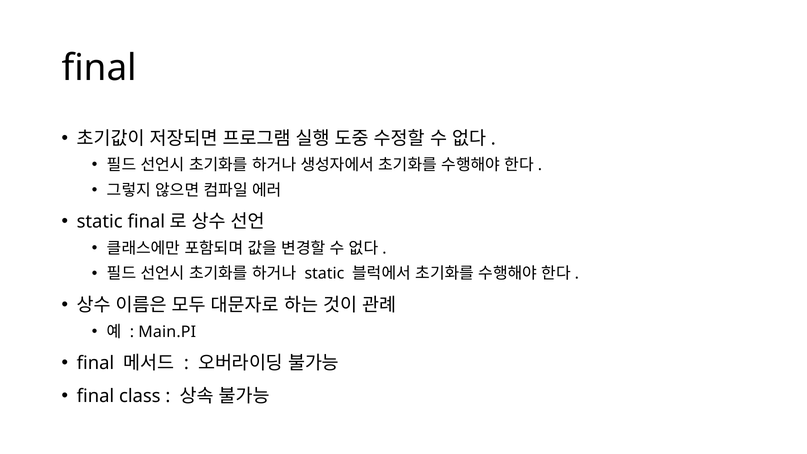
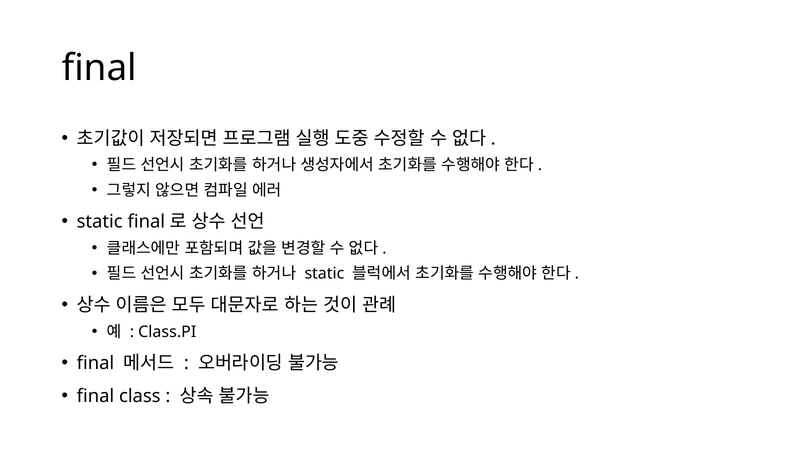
Main.PI: Main.PI -> Class.PI (167, 332)
